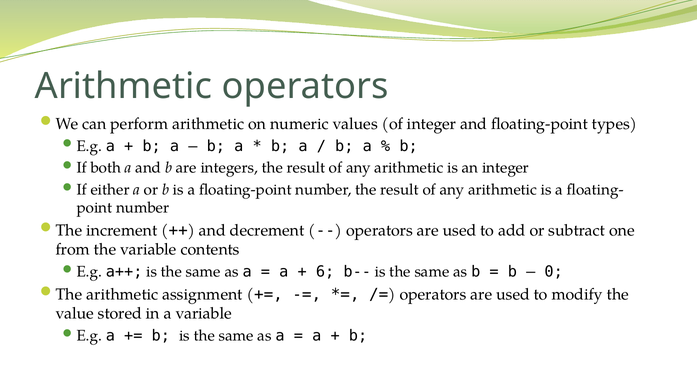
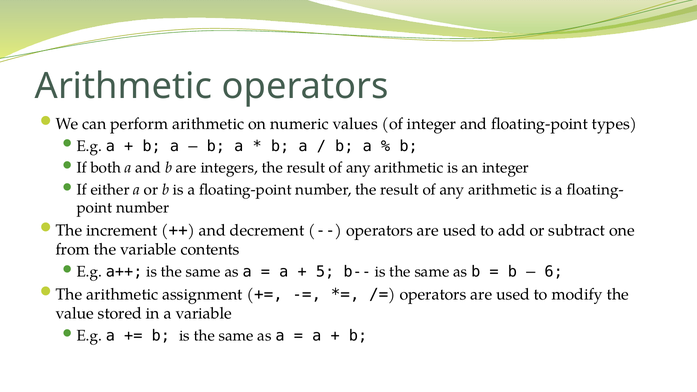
6: 6 -> 5 (325, 272)
0: 0 -> 6 (554, 272)
